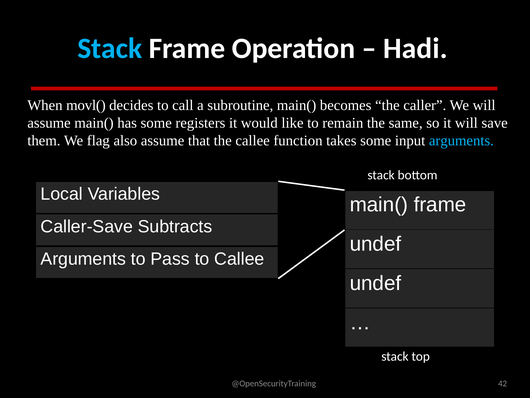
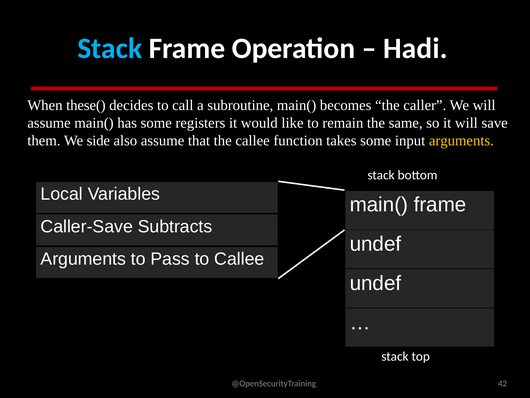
movl(: movl( -> these( (86, 105)
flag: flag -> side (98, 141)
arguments colour: light blue -> yellow (461, 141)
